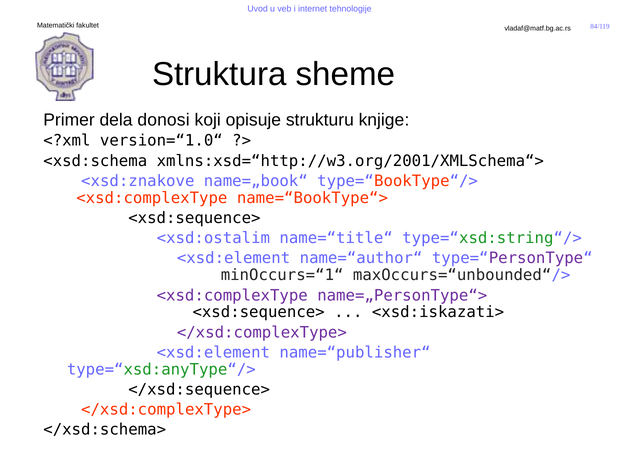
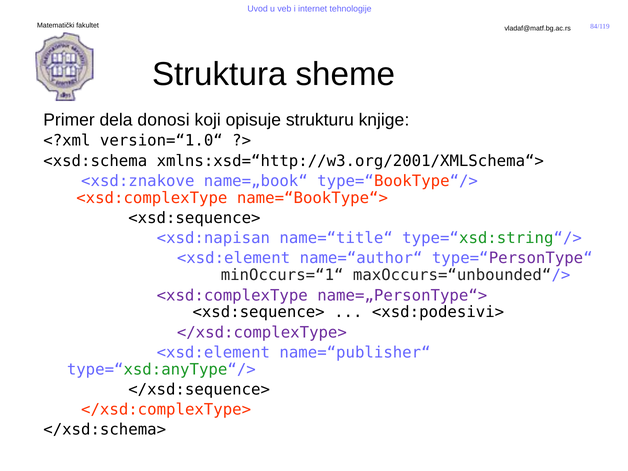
<xsd:ostalim: <xsd:ostalim -> <xsd:napisan (213, 238)
<xsd:iskazati>: <xsd:iskazati> -> <xsd:podesivi> (438, 312)
